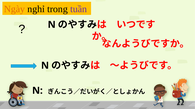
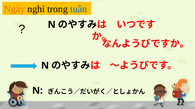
tuần colour: purple -> blue (79, 9)
